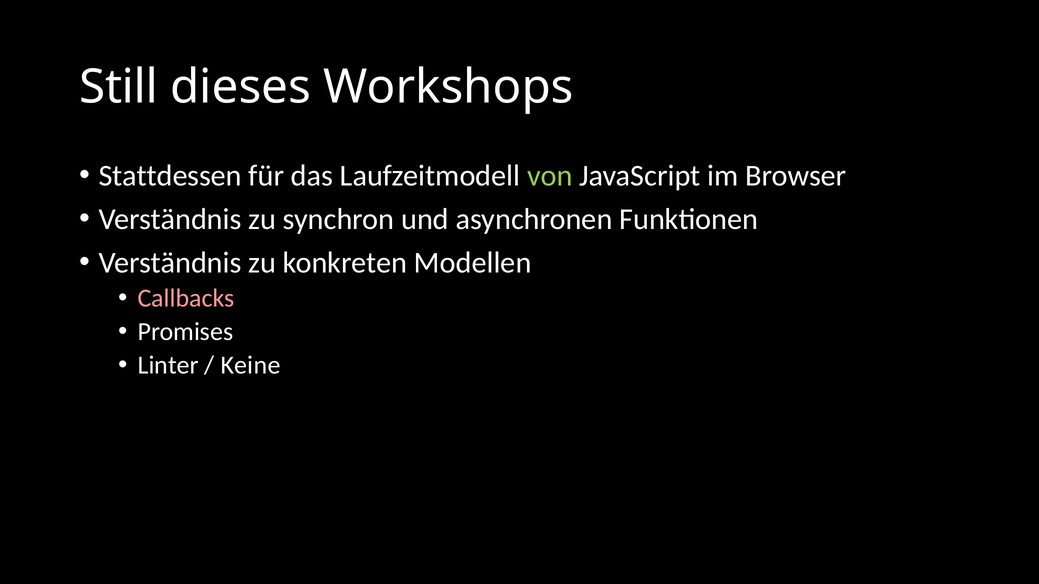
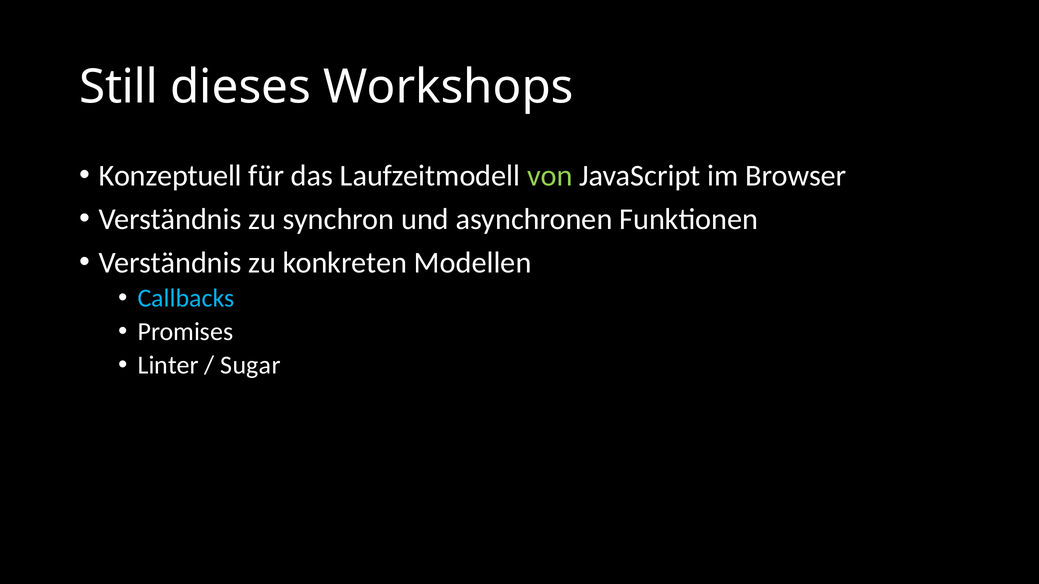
Stattdessen: Stattdessen -> Konzeptuell (170, 176)
Callbacks colour: pink -> light blue (186, 299)
Keine: Keine -> Sugar (251, 365)
